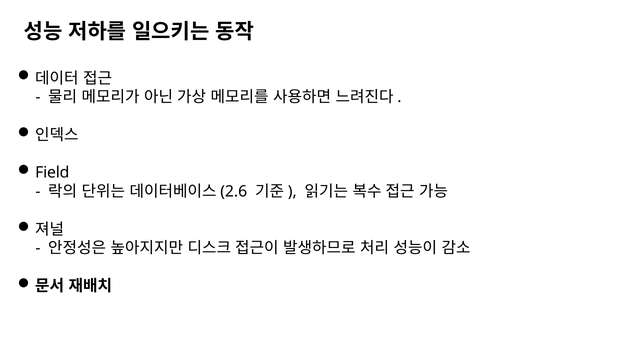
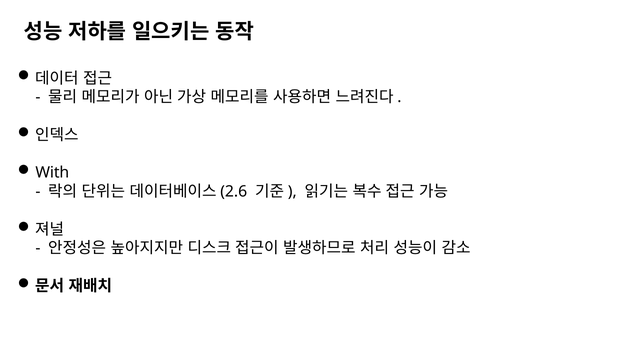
Field: Field -> With (52, 173)
